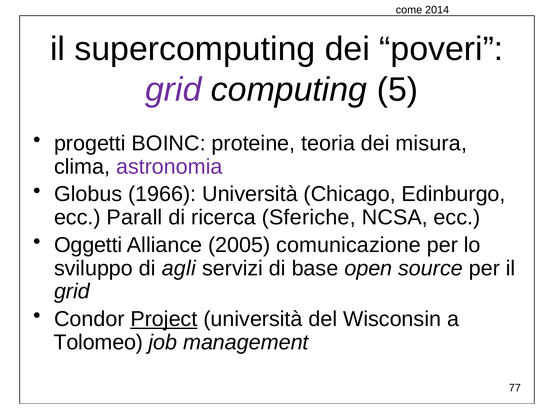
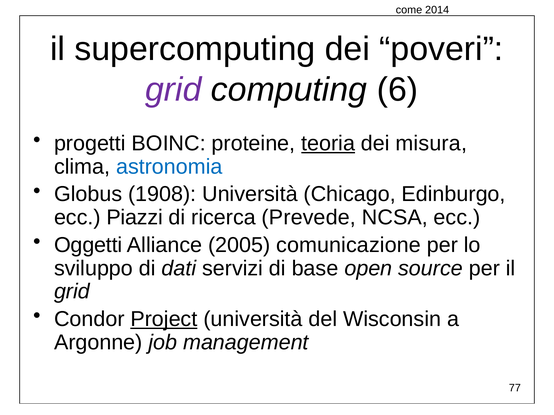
5: 5 -> 6 (397, 90)
teoria underline: none -> present (328, 144)
astronomia colour: purple -> blue (169, 167)
1966: 1966 -> 1908 (162, 194)
Parall: Parall -> Piazzi (135, 218)
Sferiche: Sferiche -> Prevede (309, 218)
agli: agli -> dati (179, 269)
Tolomeo: Tolomeo -> Argonne (98, 343)
